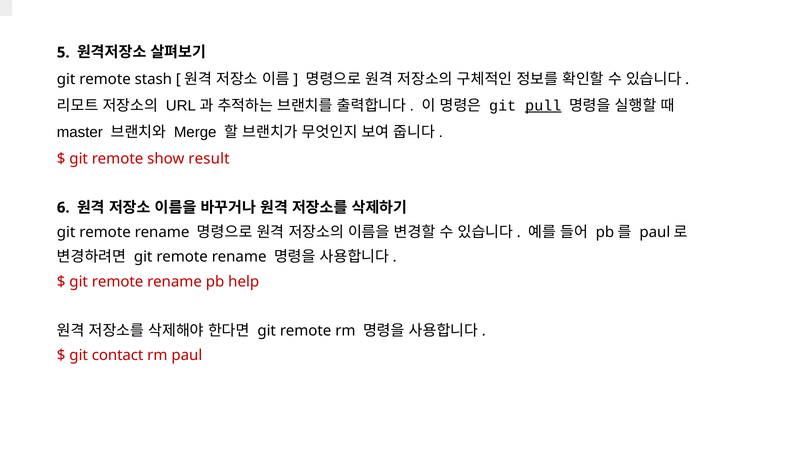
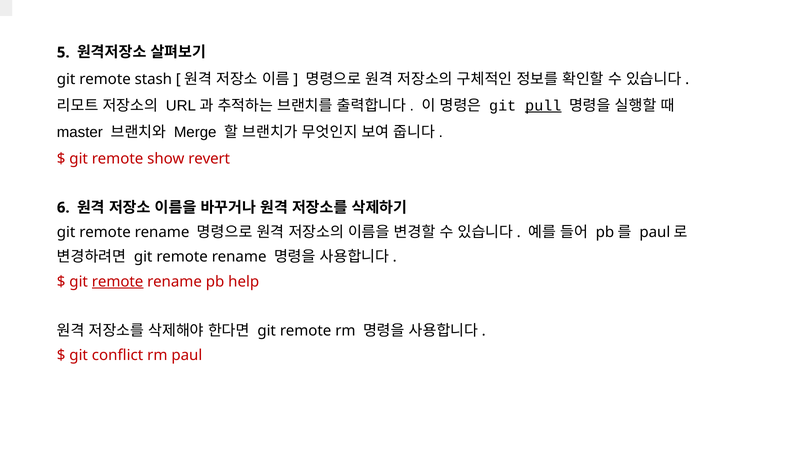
result: result -> revert (209, 158)
remote underline: none -> present (118, 281)
contact: contact -> conflict (118, 355)
